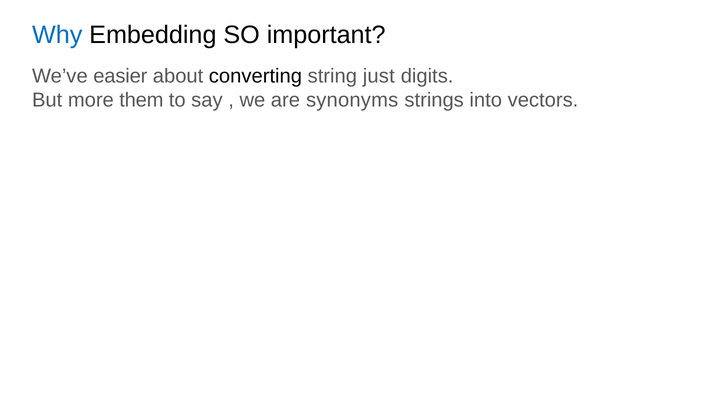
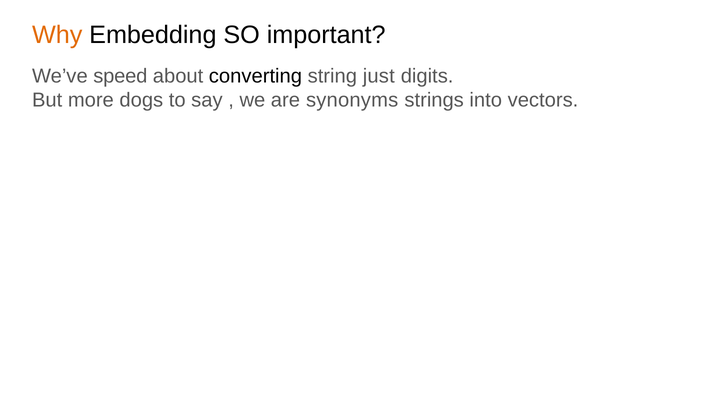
Why colour: blue -> orange (57, 35)
easier: easier -> speed (120, 76)
them: them -> dogs (141, 100)
